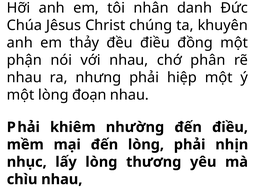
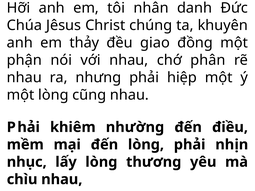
đều điều: điều -> giao (155, 43)
đoạn: đoạn -> cũng (89, 95)
